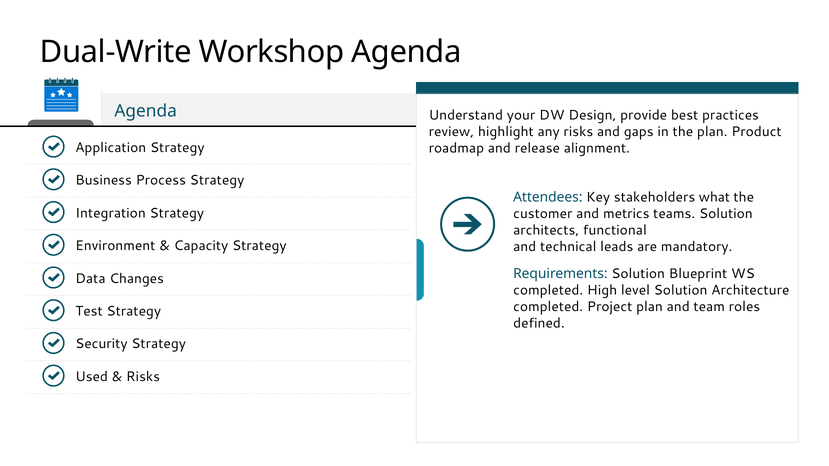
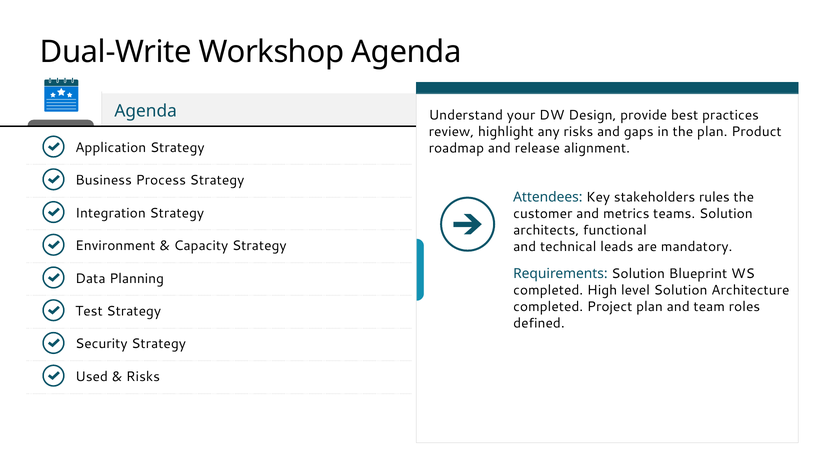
what: what -> rules (714, 197)
Changes: Changes -> Planning (137, 279)
